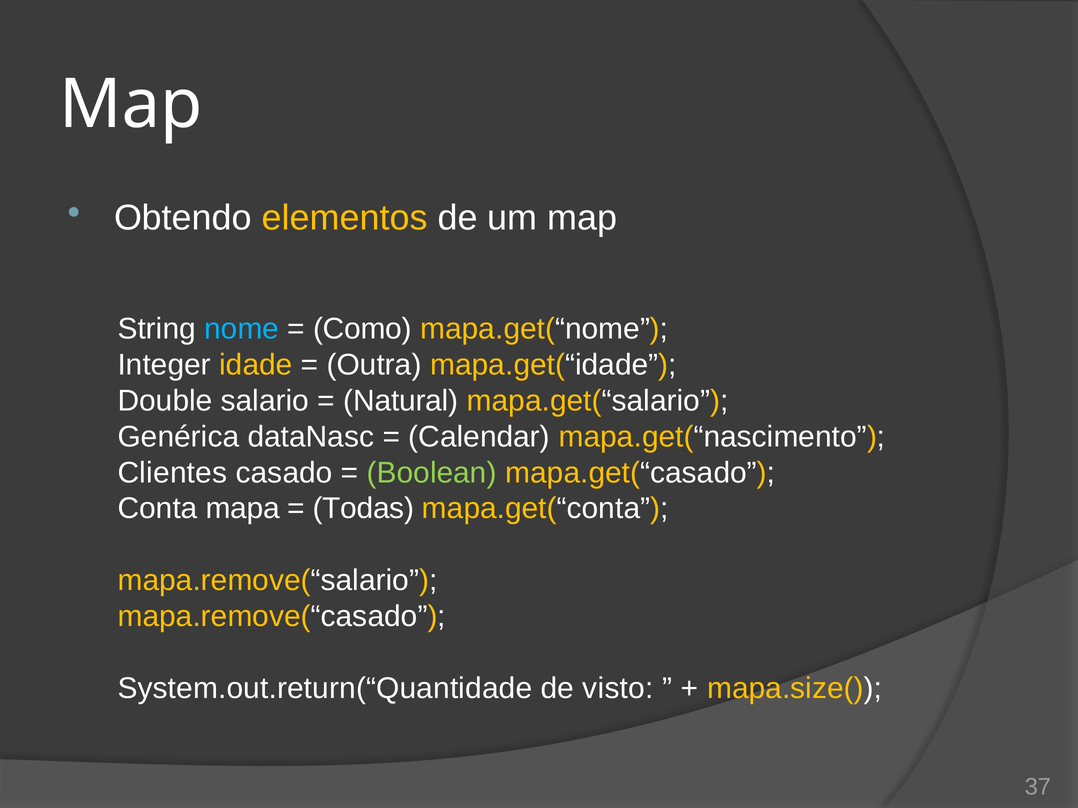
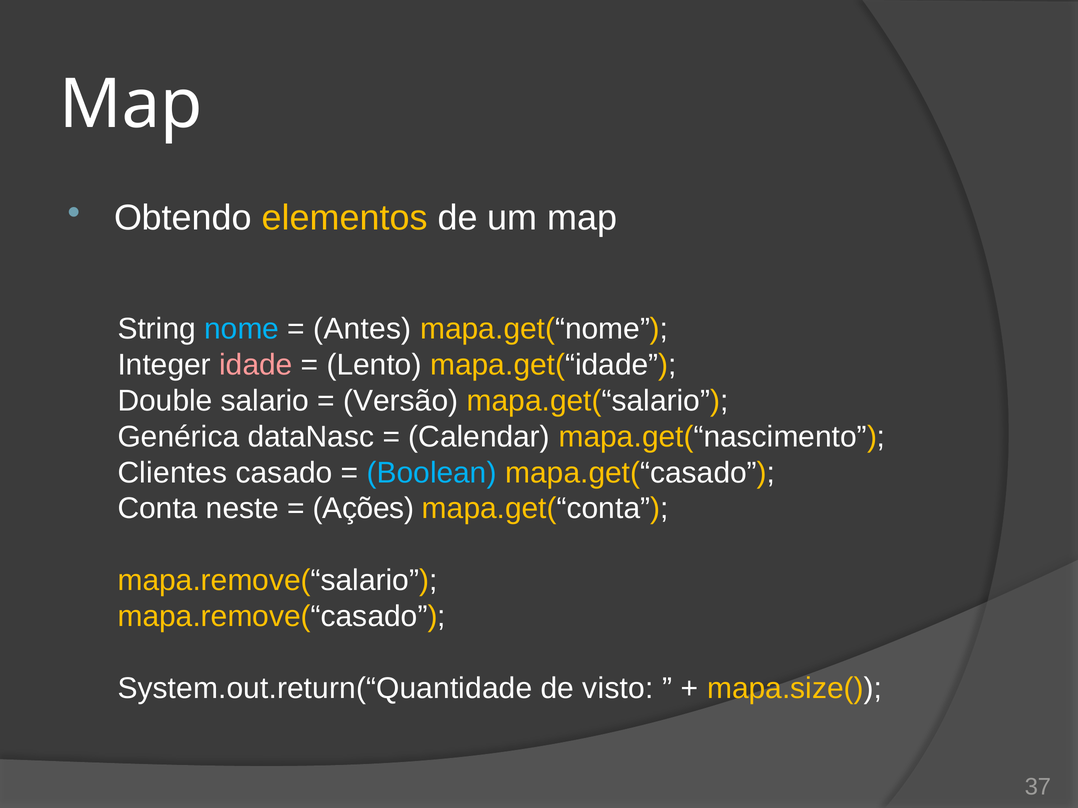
Como: Como -> Antes (362, 329)
idade colour: yellow -> pink (256, 365)
Outra: Outra -> Lento (374, 365)
Natural: Natural -> Versão (401, 401)
Boolean colour: light green -> light blue (432, 473)
mapa: mapa -> neste (243, 509)
Todas: Todas -> Ações (363, 509)
